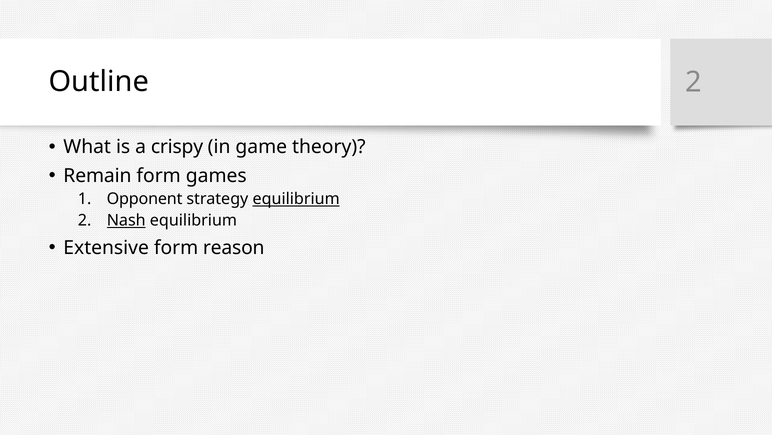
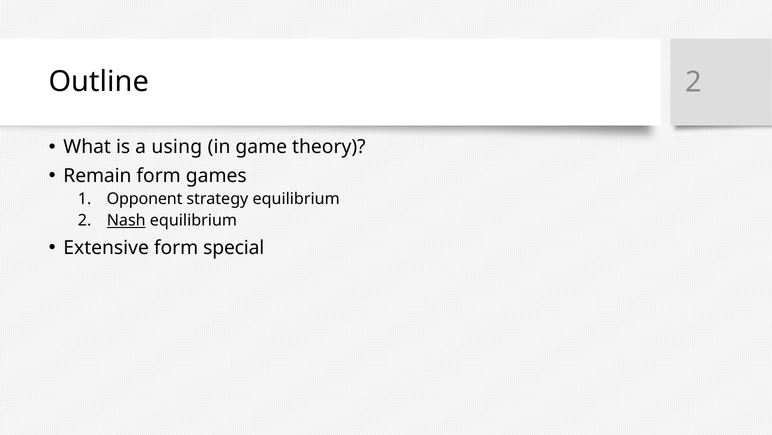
crispy: crispy -> using (177, 147)
equilibrium underline: present -> none (296, 199)
reason: reason -> special (234, 247)
